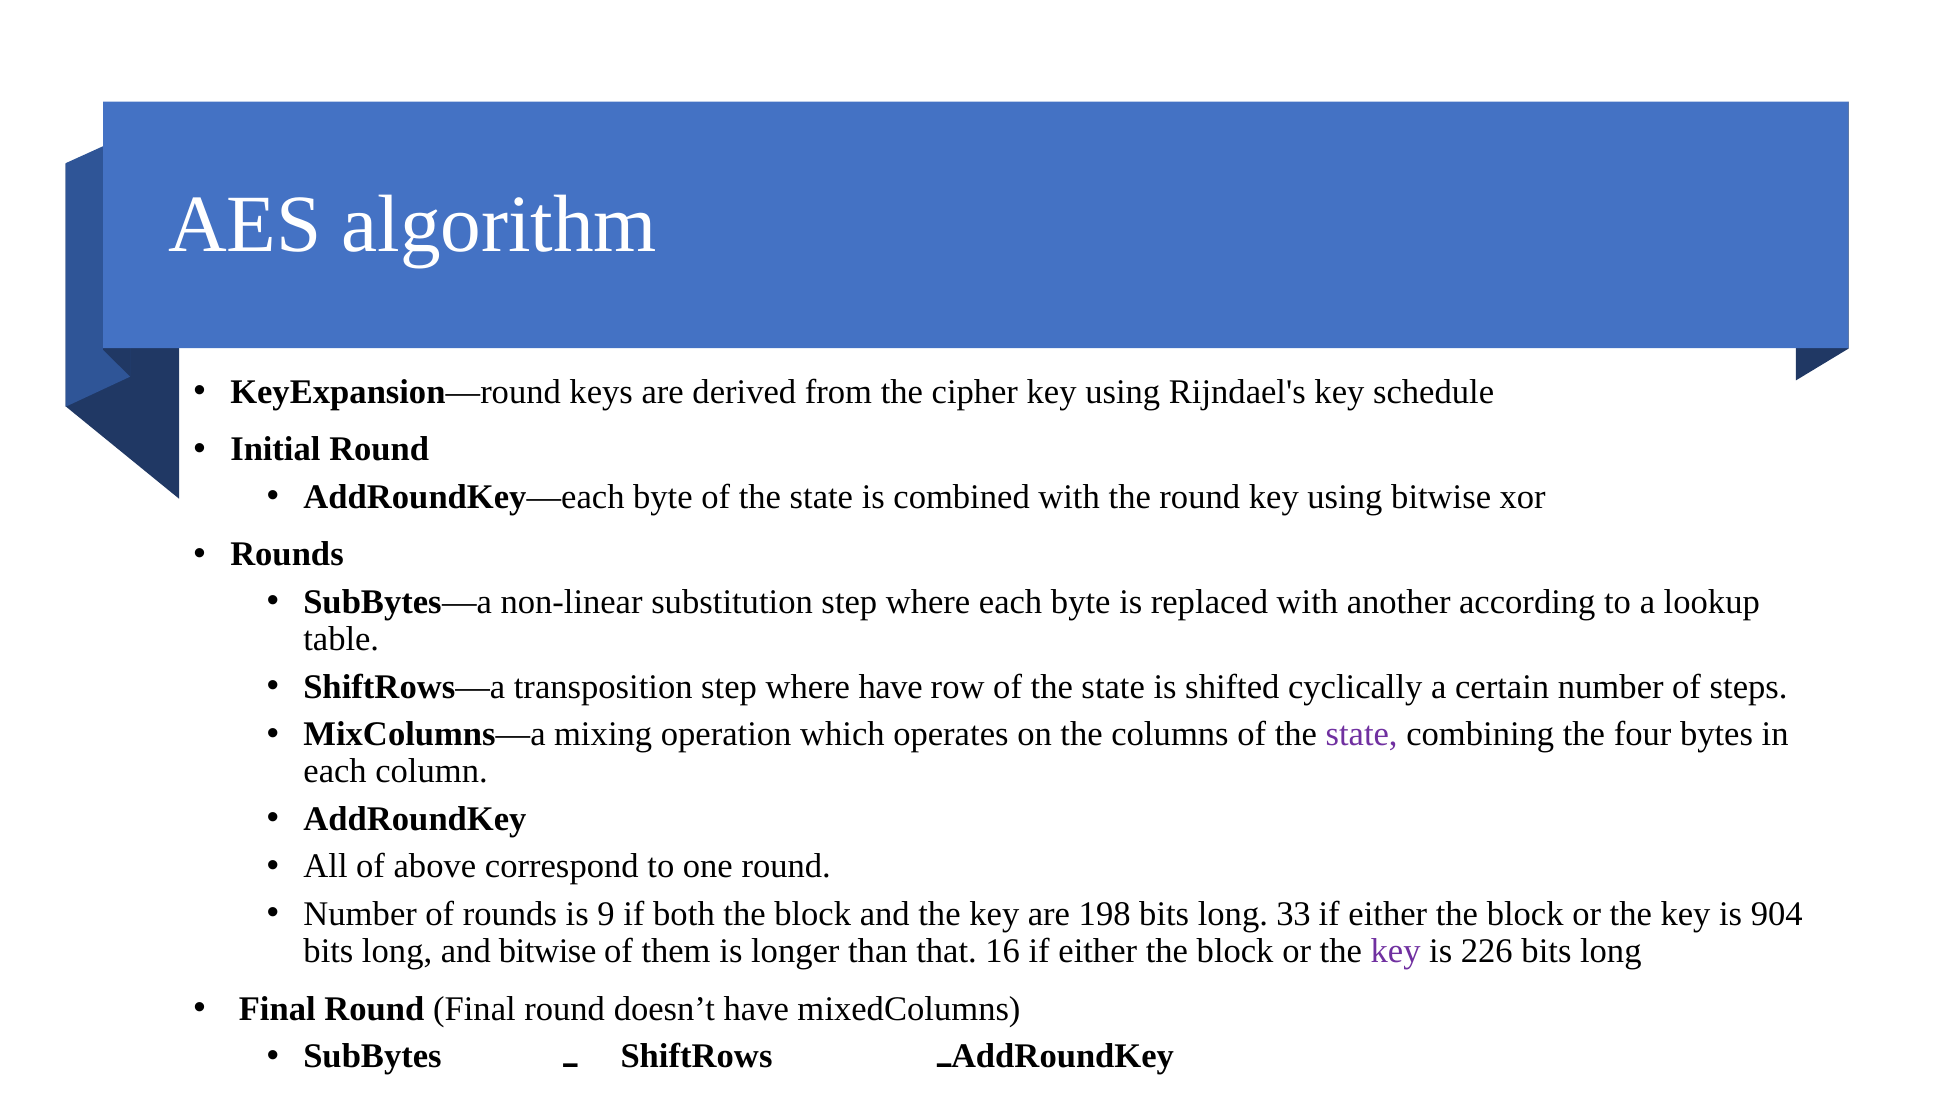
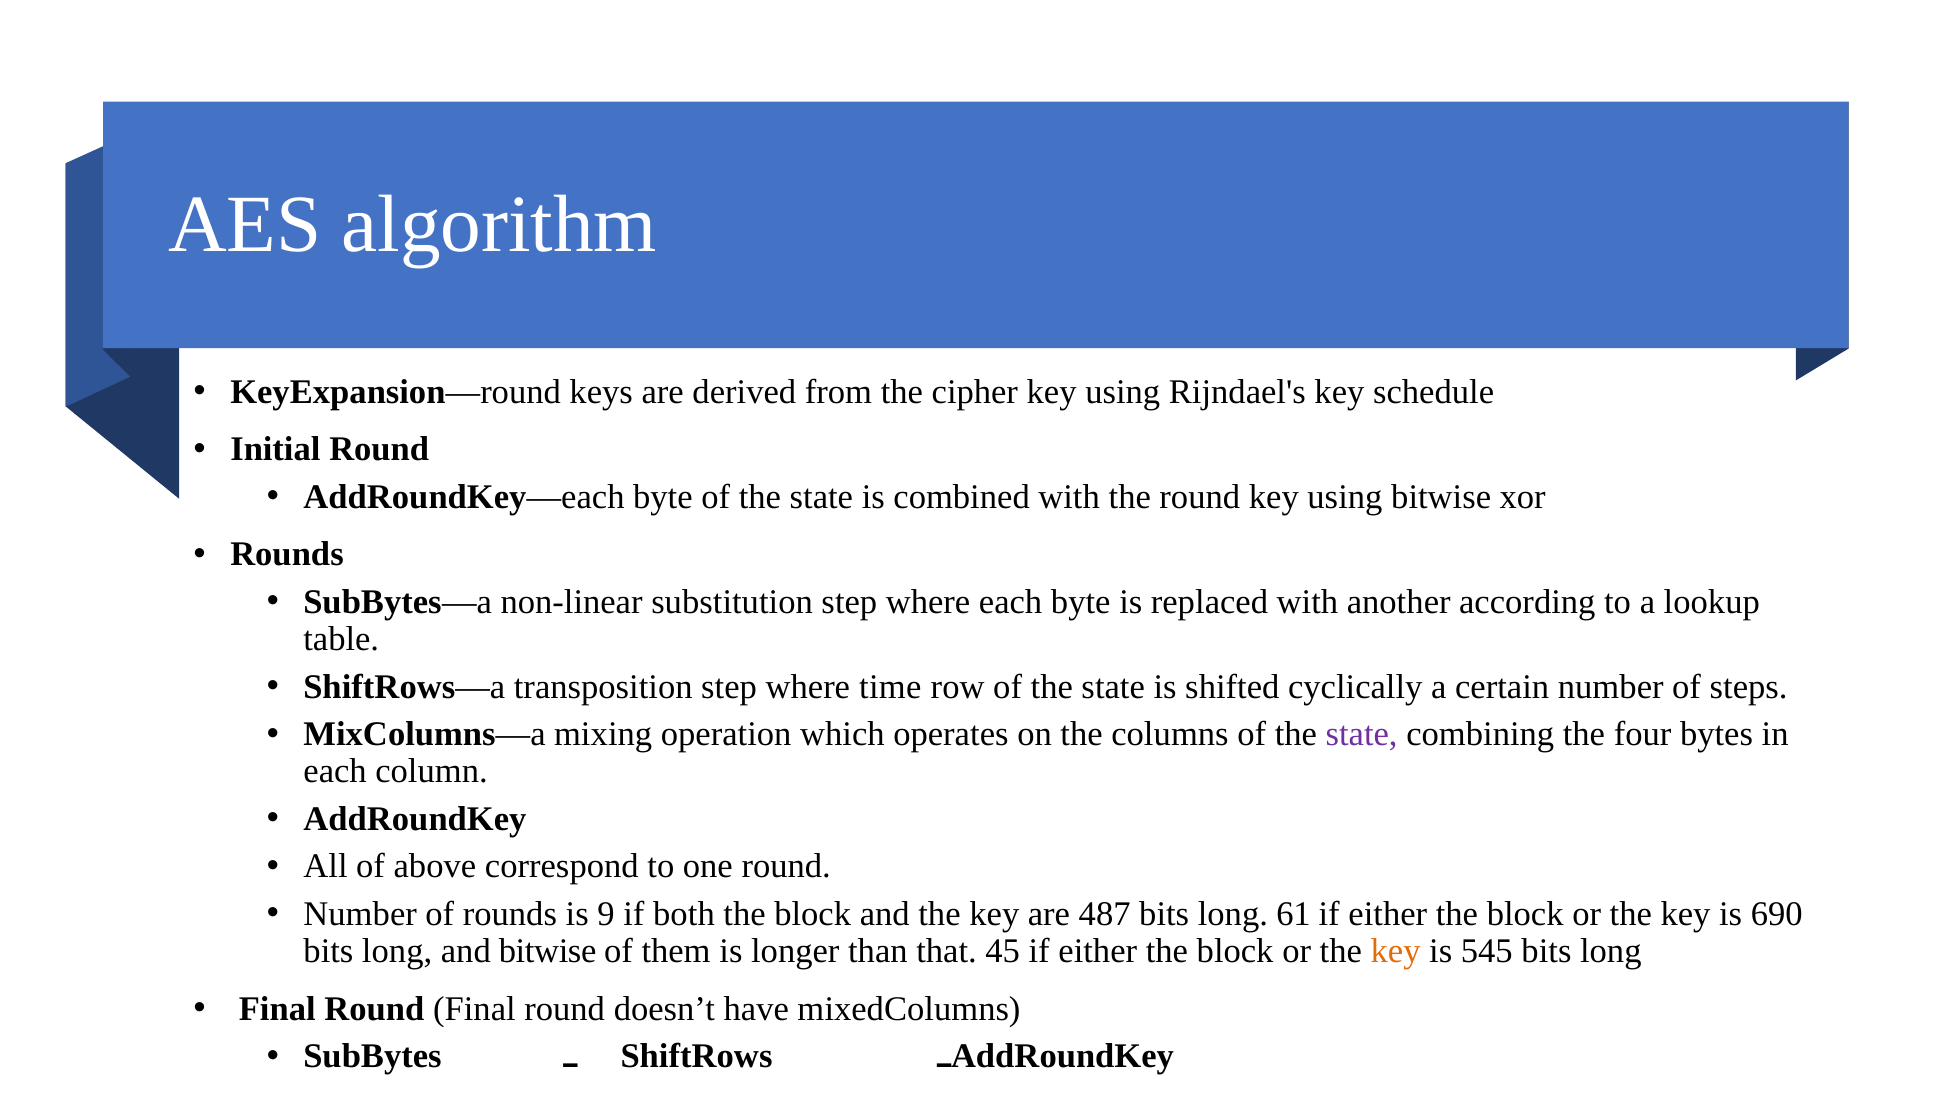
where have: have -> time (890, 687)
198: 198 -> 487 (1105, 914)
33: 33 -> 61 (1293, 914)
904: 904 -> 690 (1777, 914)
16: 16 -> 45 (1003, 951)
key colour: purple -> orange (1396, 951)
226: 226 -> 545 (1487, 951)
